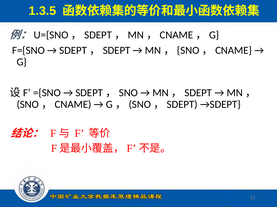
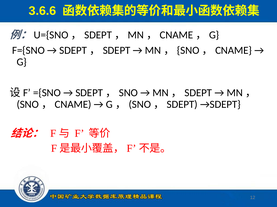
1.3.5: 1.3.5 -> 3.6.6 (42, 11)
